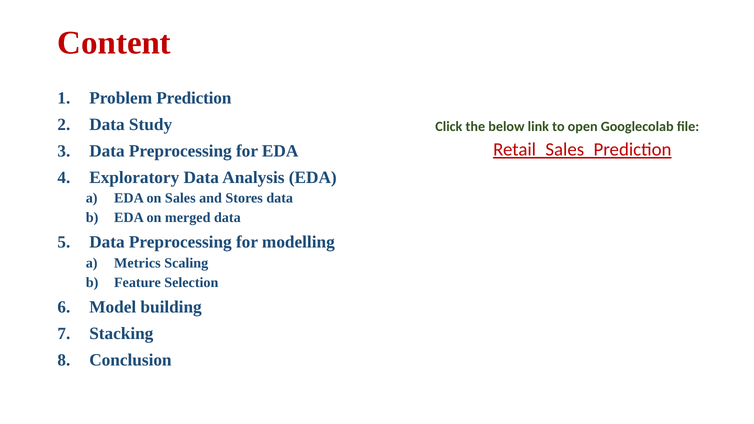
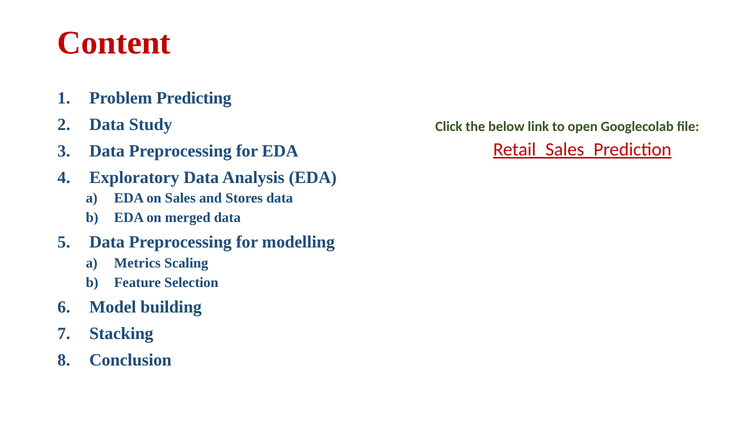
Prediction: Prediction -> Predicting (194, 98)
